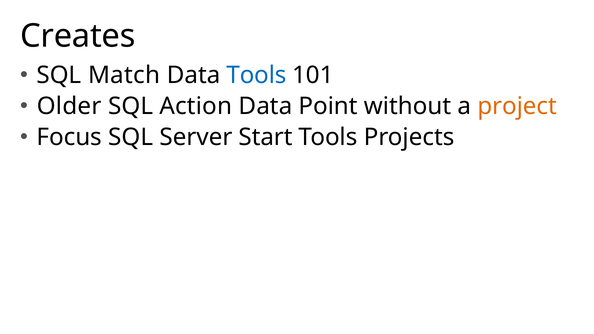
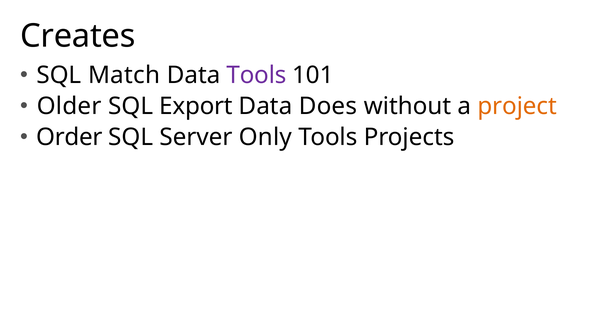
Tools colour: blue -> purple (256, 75)
Action: Action -> Export (196, 106)
Point: Point -> Does (328, 106)
Focus: Focus -> Order (69, 137)
Start: Start -> Only (265, 137)
